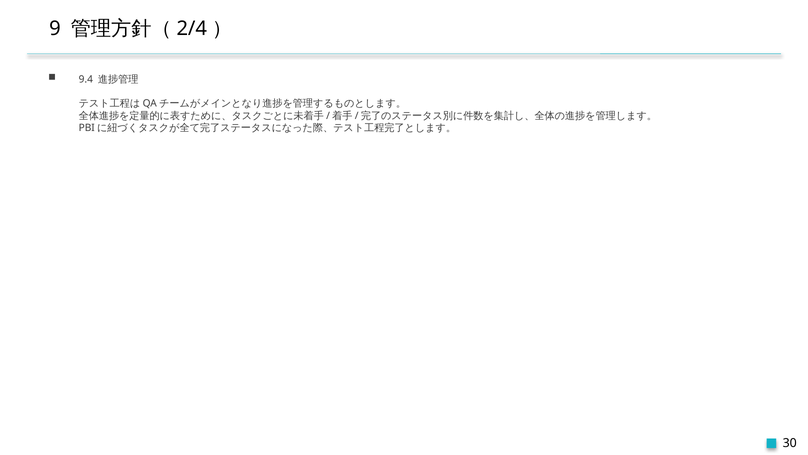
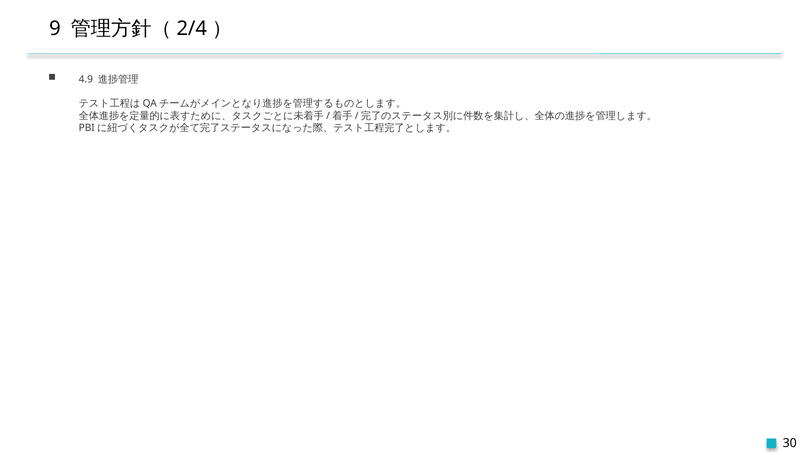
9.4: 9.4 -> 4.9 (86, 79)
